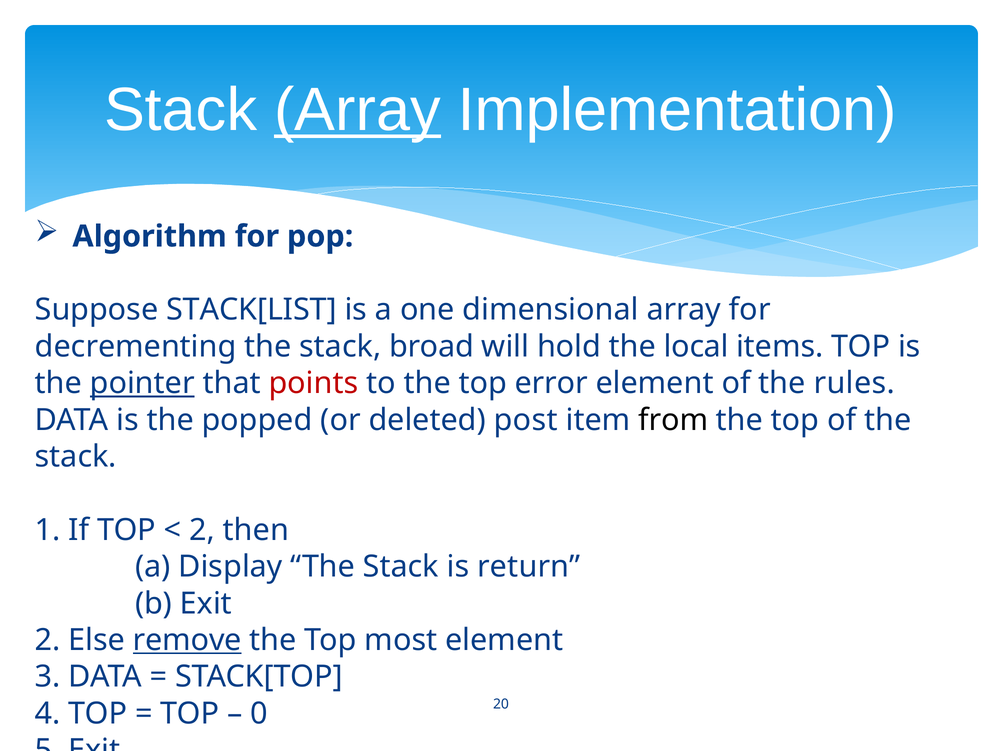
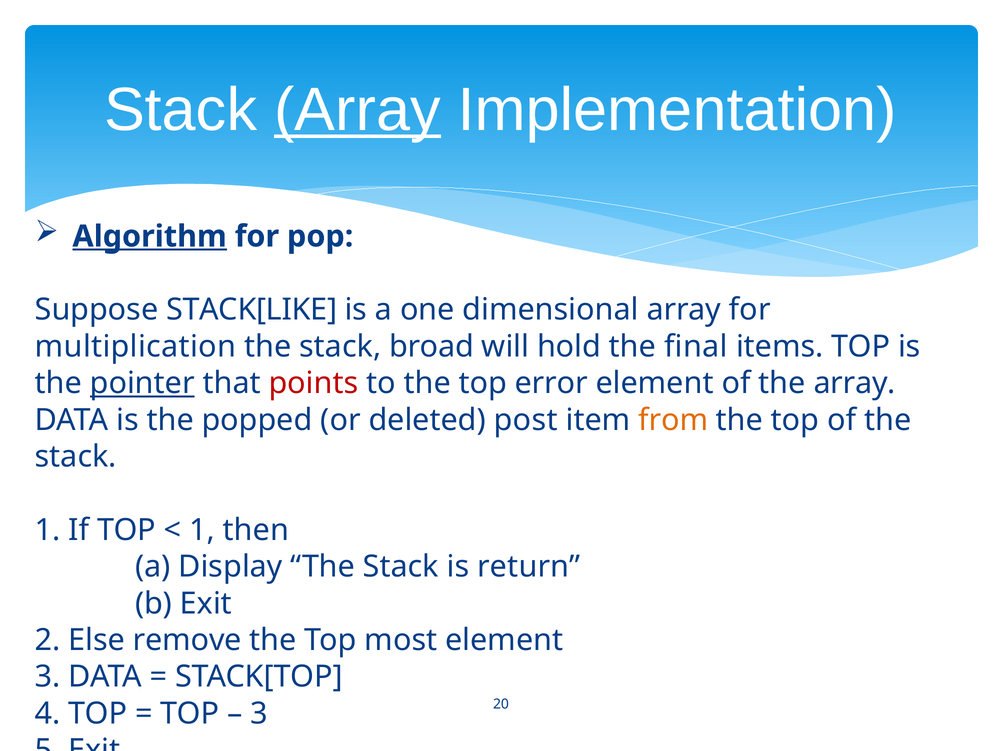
Algorithm underline: none -> present (150, 237)
STACK[LIST: STACK[LIST -> STACK[LIKE (252, 310)
decrementing: decrementing -> multiplication (136, 347)
local: local -> final (696, 347)
the rules: rules -> array (855, 383)
from colour: black -> orange (673, 420)
2: 2 -> 1 (202, 530)
remove underline: present -> none (187, 641)
0: 0 -> 3 (259, 714)
